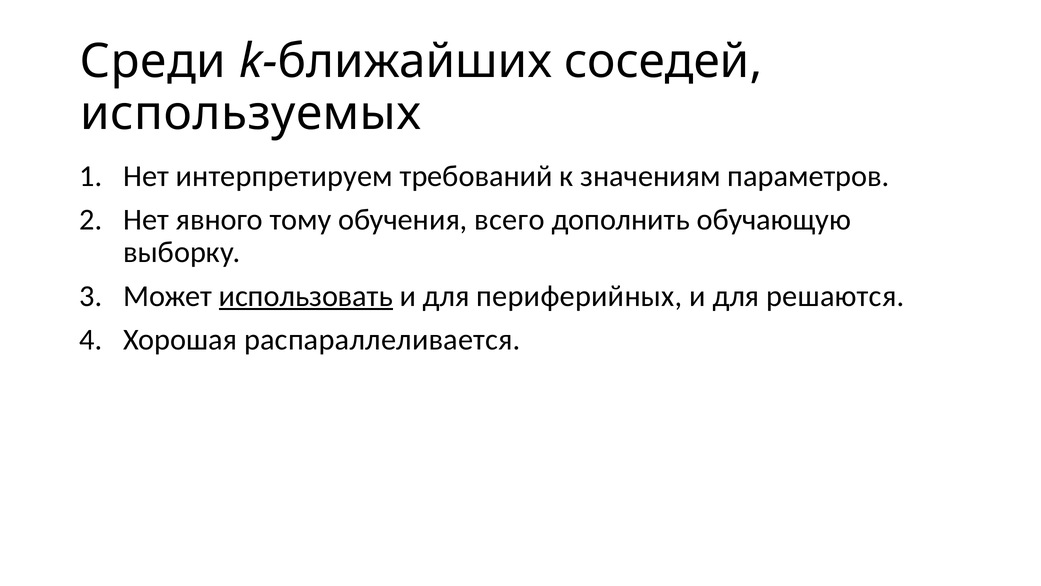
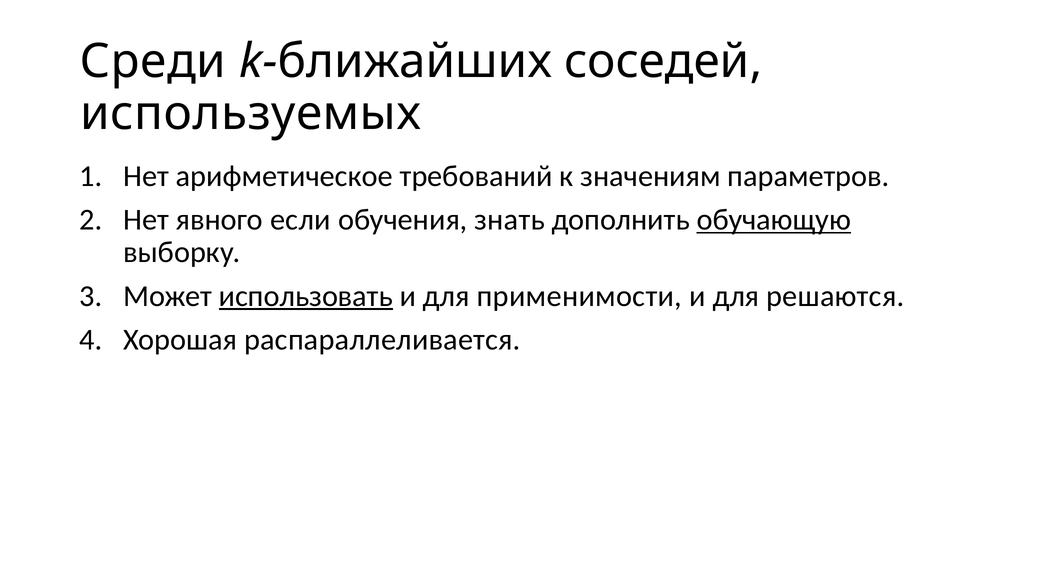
интерпретируем: интерпретируем -> арифметическое (284, 176)
тому: тому -> если (300, 220)
всего: всего -> знать (510, 220)
обучающую underline: none -> present (774, 220)
периферийных: периферийных -> применимости (579, 296)
